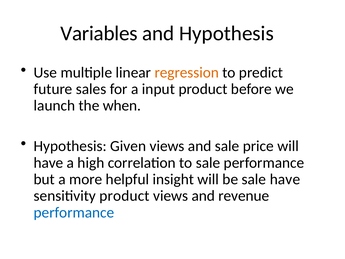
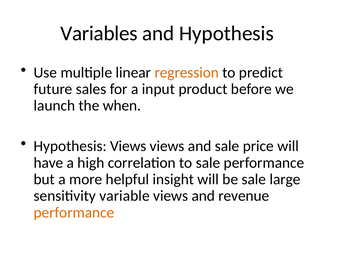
Hypothesis Given: Given -> Views (128, 146)
sale have: have -> large (285, 179)
sensitivity product: product -> variable (125, 196)
performance colour: blue -> orange (74, 212)
